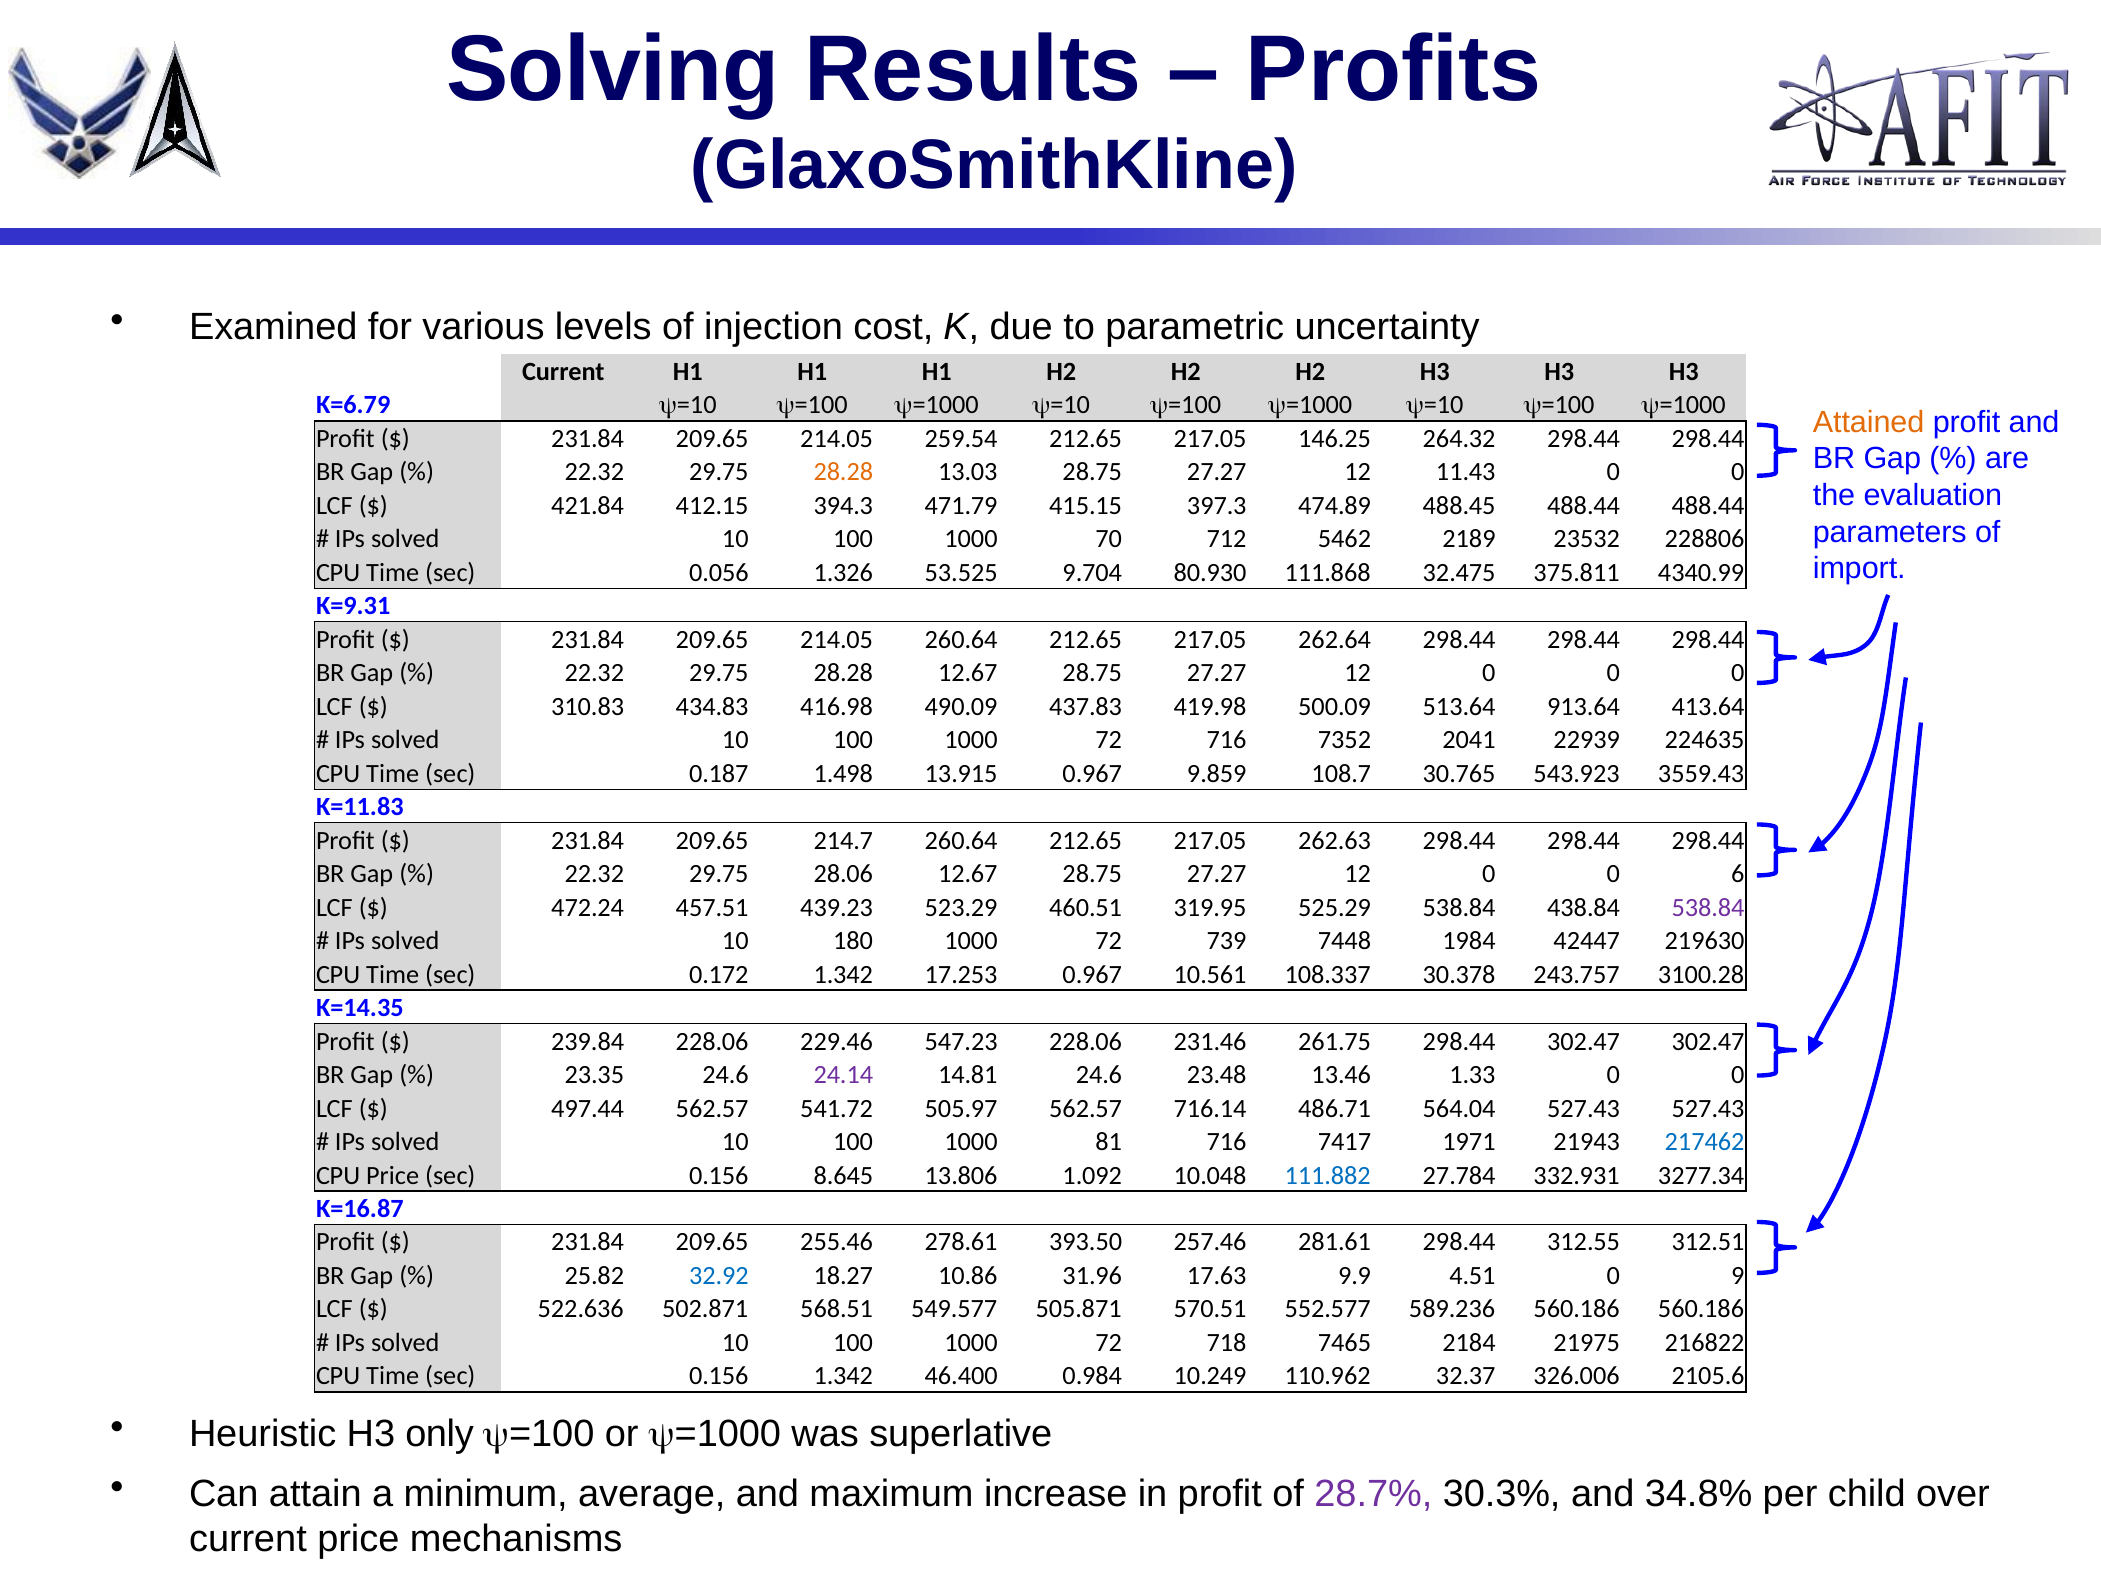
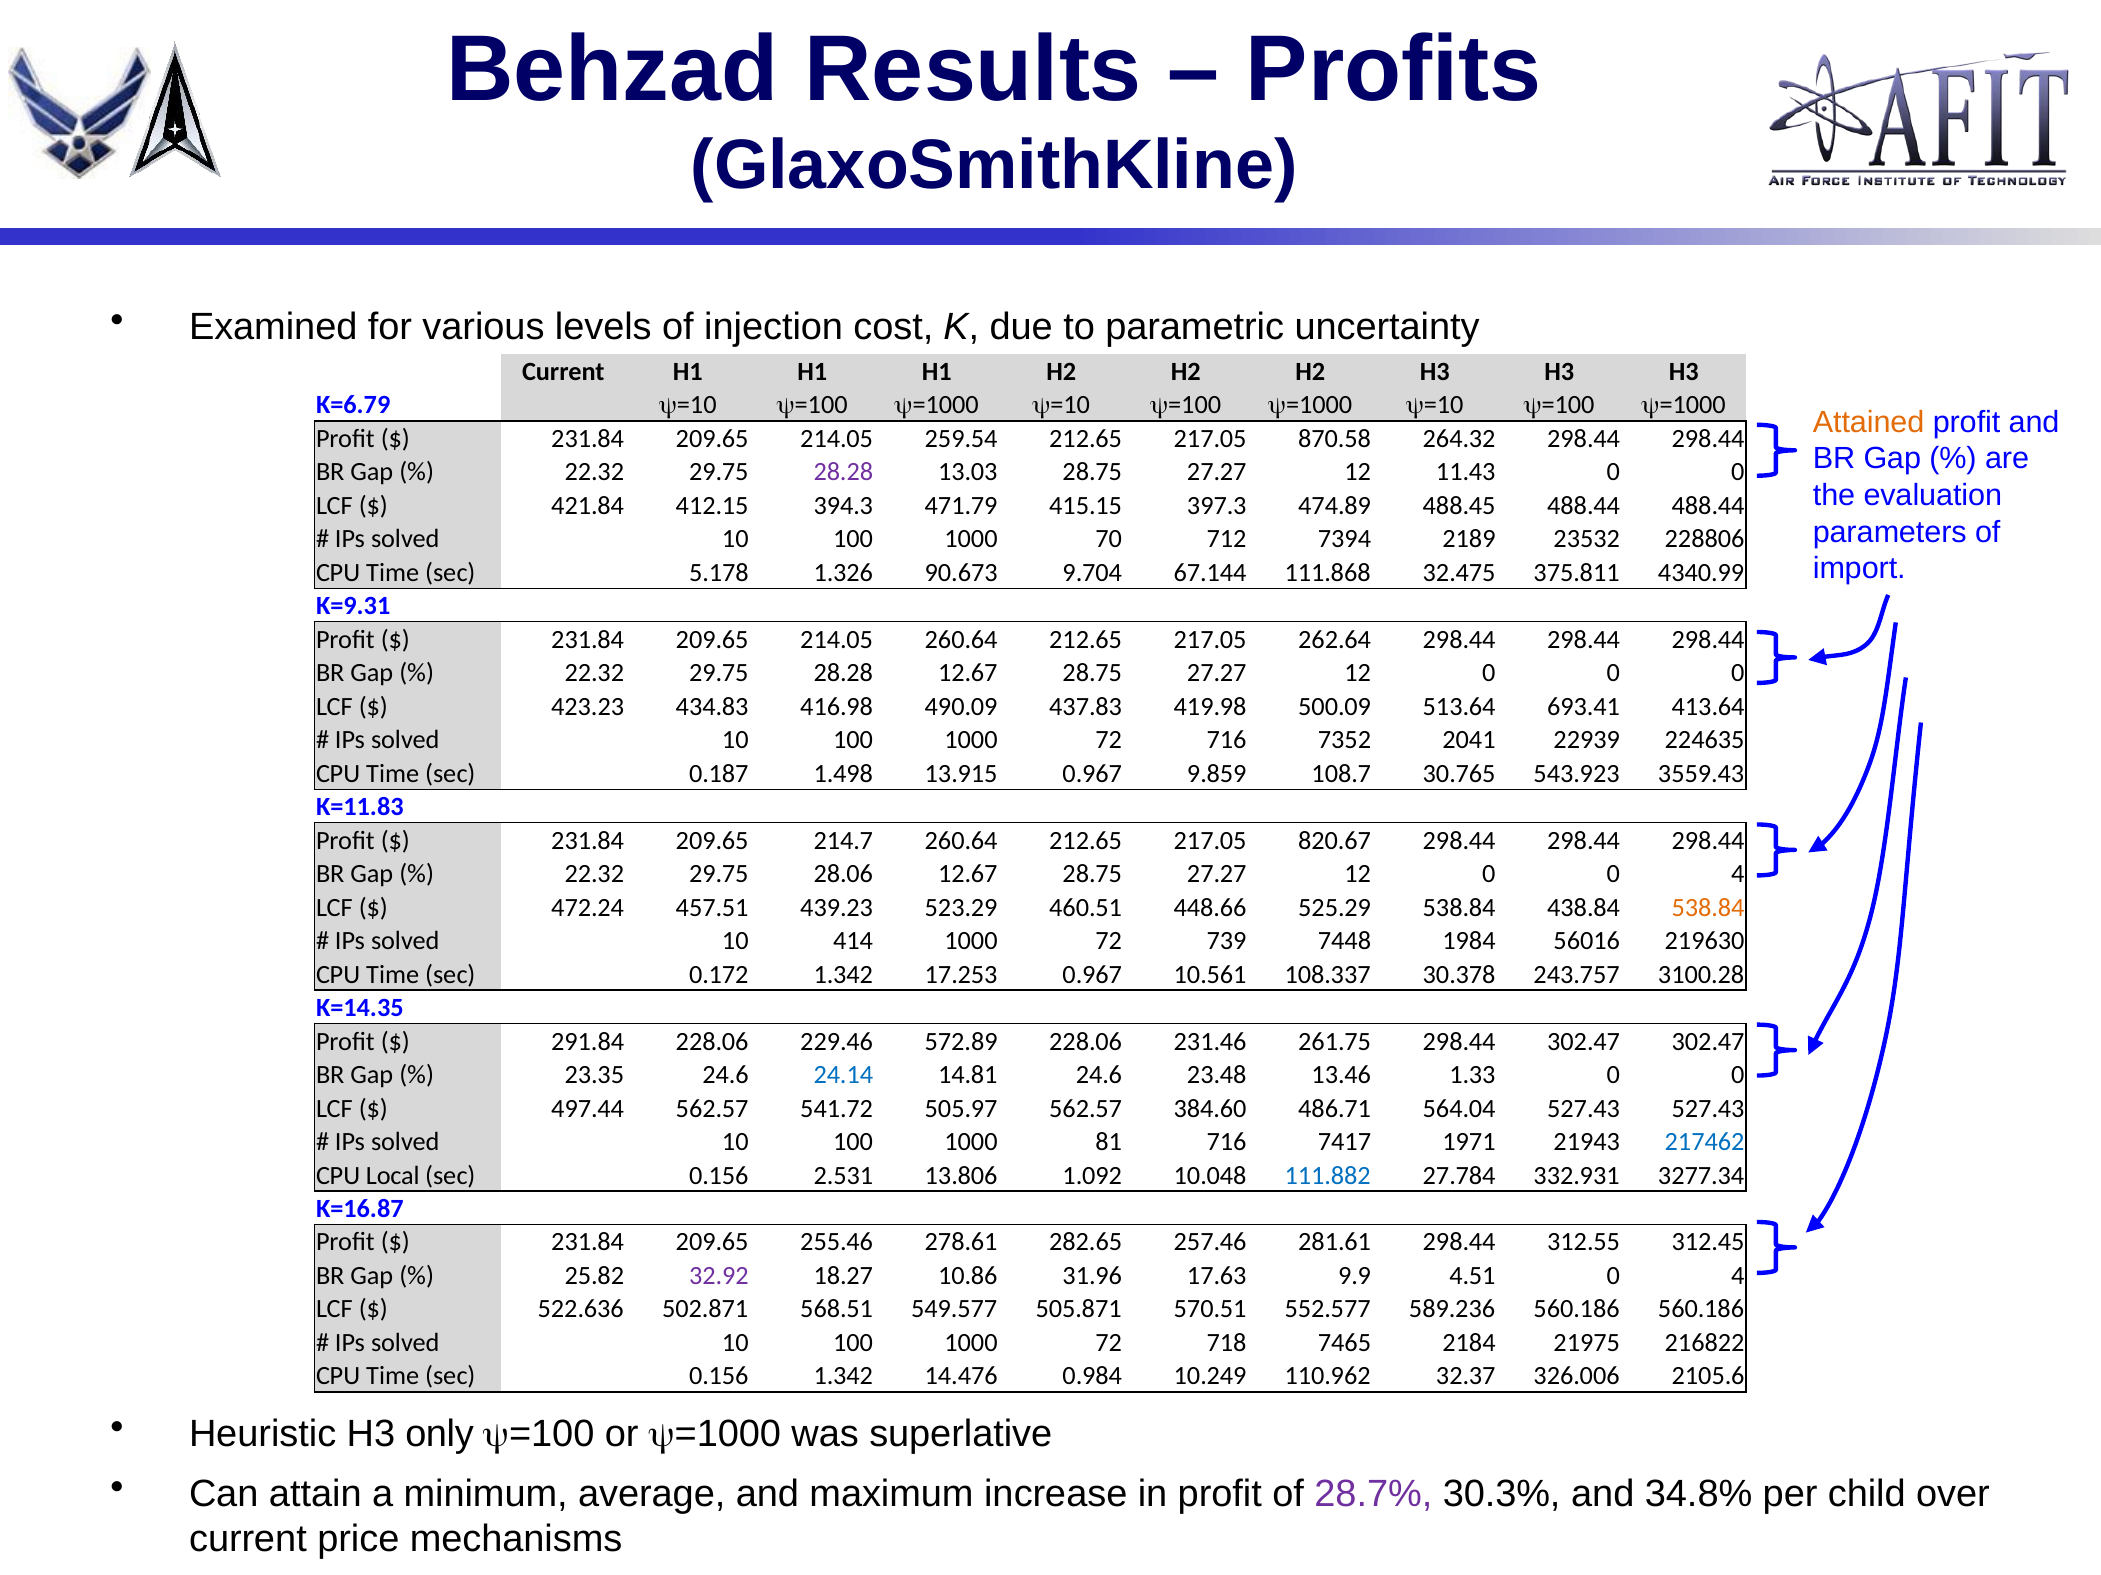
Solving: Solving -> Behzad (612, 69)
146.25: 146.25 -> 870.58 (1335, 439)
28.28 colour: orange -> purple (843, 472)
5462: 5462 -> 7394 (1344, 539)
0.056: 0.056 -> 5.178 (719, 573)
53.525: 53.525 -> 90.673 (961, 573)
80.930: 80.930 -> 67.144 (1210, 573)
310.83: 310.83 -> 423.23 (588, 707)
913.64: 913.64 -> 693.41 (1584, 707)
262.63: 262.63 -> 820.67 (1335, 841)
0 0 6: 6 -> 4 (1738, 874)
319.95: 319.95 -> 448.66 (1210, 908)
538.84 colour: purple -> orange (1708, 908)
180: 180 -> 414 (853, 941)
42447: 42447 -> 56016 (1587, 941)
239.84: 239.84 -> 291.84 (588, 1042)
547.23: 547.23 -> 572.89 (961, 1042)
24.14 colour: purple -> blue (843, 1075)
716.14: 716.14 -> 384.60 (1210, 1109)
CPU Price: Price -> Local (393, 1176)
8.645: 8.645 -> 2.531 (843, 1176)
393.50: 393.50 -> 282.65 (1086, 1243)
312.51: 312.51 -> 312.45 (1708, 1243)
32.92 colour: blue -> purple (719, 1276)
4.51 0 9: 9 -> 4 (1738, 1276)
46.400: 46.400 -> 14.476 (961, 1377)
